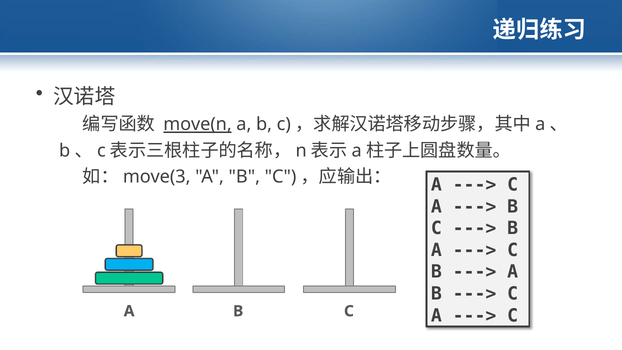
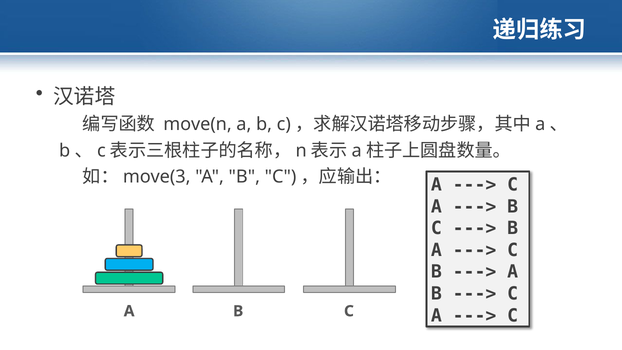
move(n underline: present -> none (198, 124)
